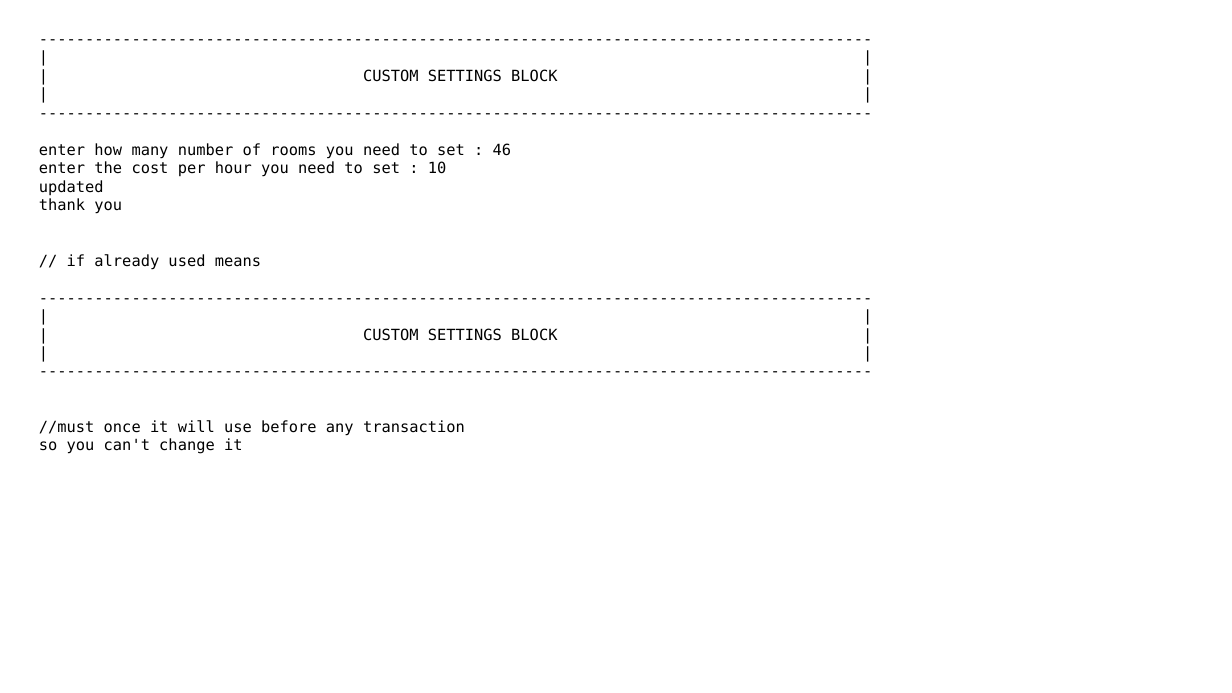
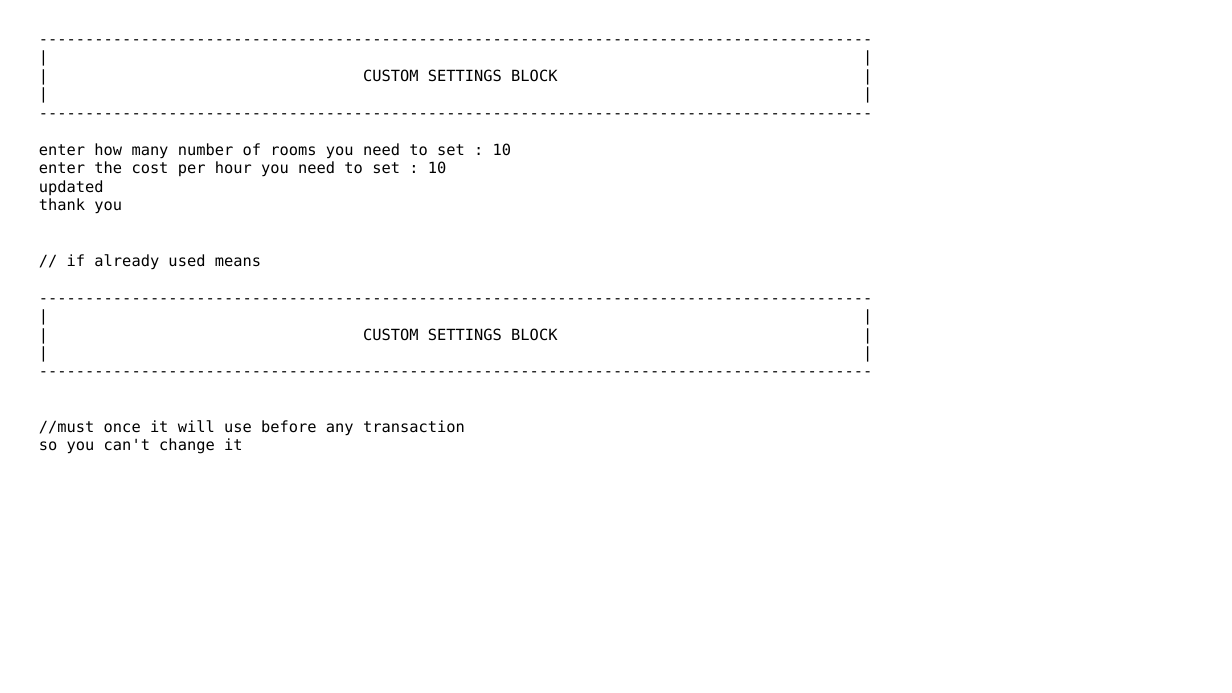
46: 46 -> 10 (502, 150)
